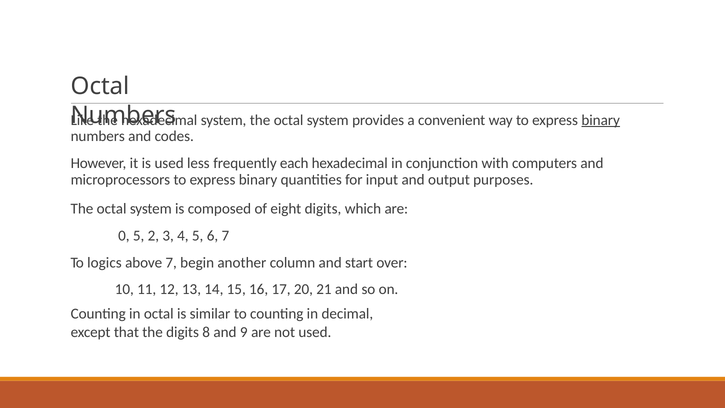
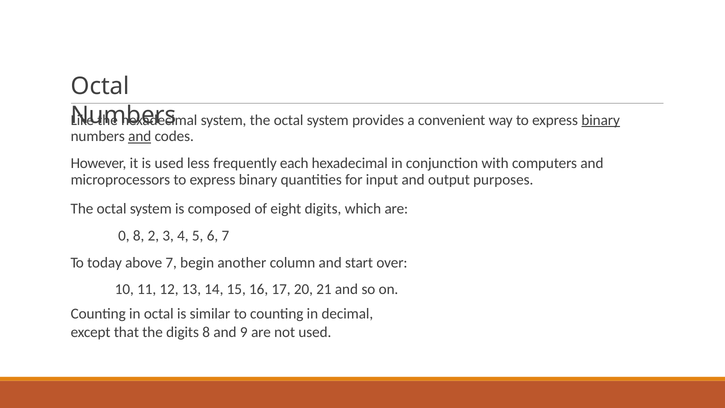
and underline: none -> present (140, 136)
0 5: 5 -> 8 (139, 236)
logics: logics -> today (105, 262)
